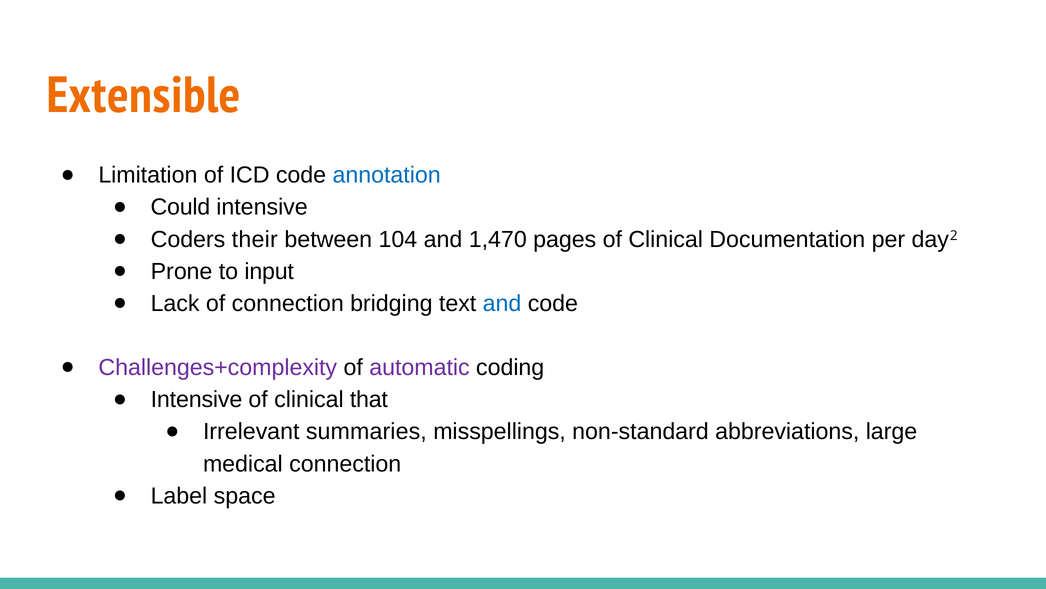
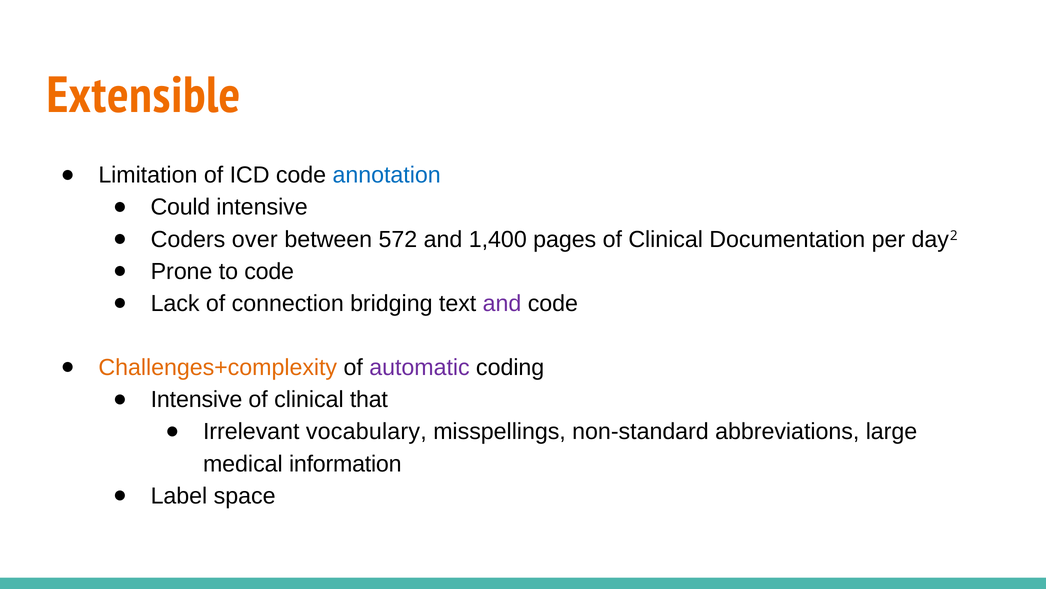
their: their -> over (255, 239)
104: 104 -> 572 (398, 239)
1,470: 1,470 -> 1,400 (498, 239)
to input: input -> code (269, 271)
and colour: blue -> purple (502, 303)
Challenges+complexity colour: purple -> orange (218, 367)
summaries: summaries -> vocabulary (366, 431)
medical connection: connection -> information (345, 463)
